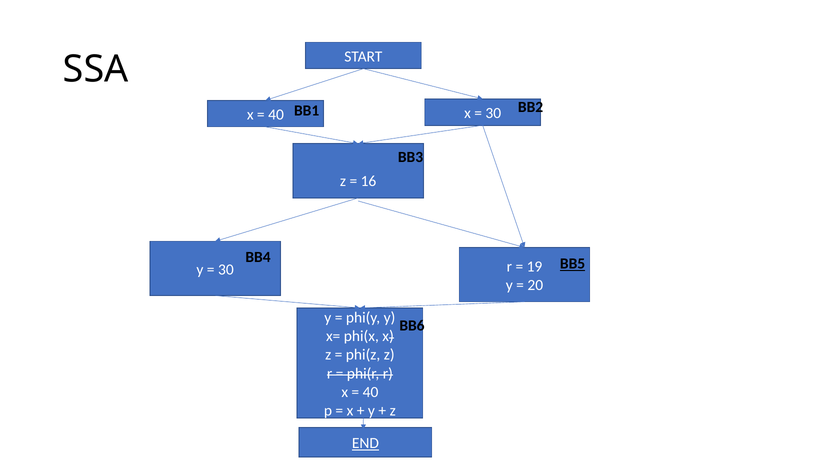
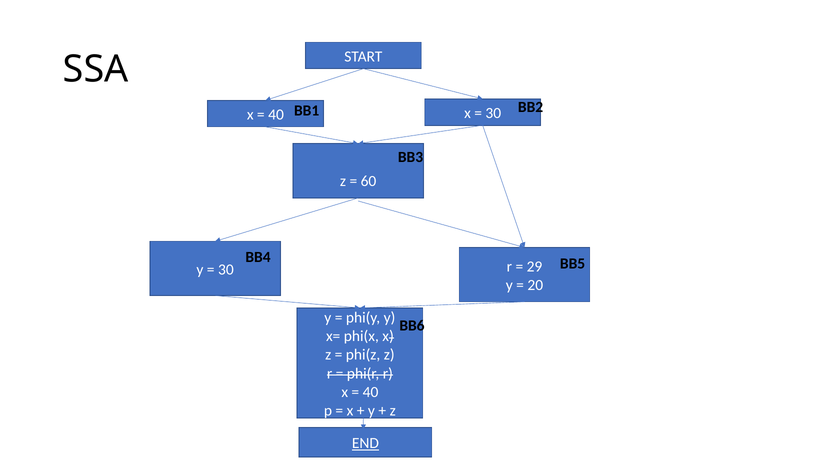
16: 16 -> 60 (368, 181)
BB5 underline: present -> none (573, 264)
19: 19 -> 29 (534, 266)
